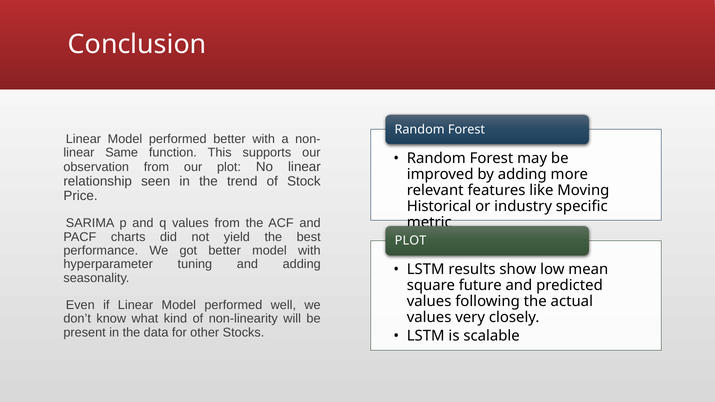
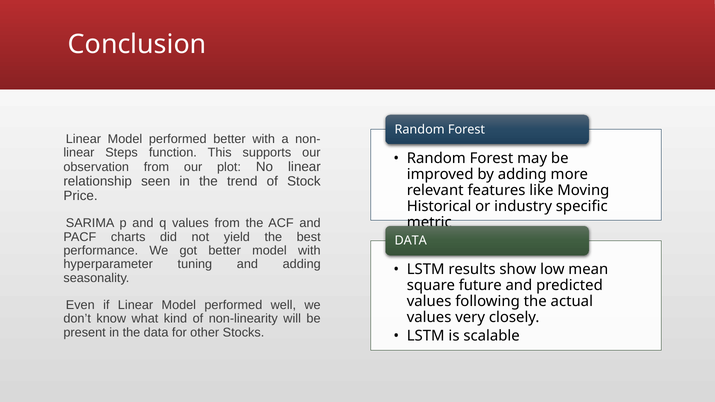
Same: Same -> Steps (122, 153)
PLOT: PLOT -> DATA (411, 241)
